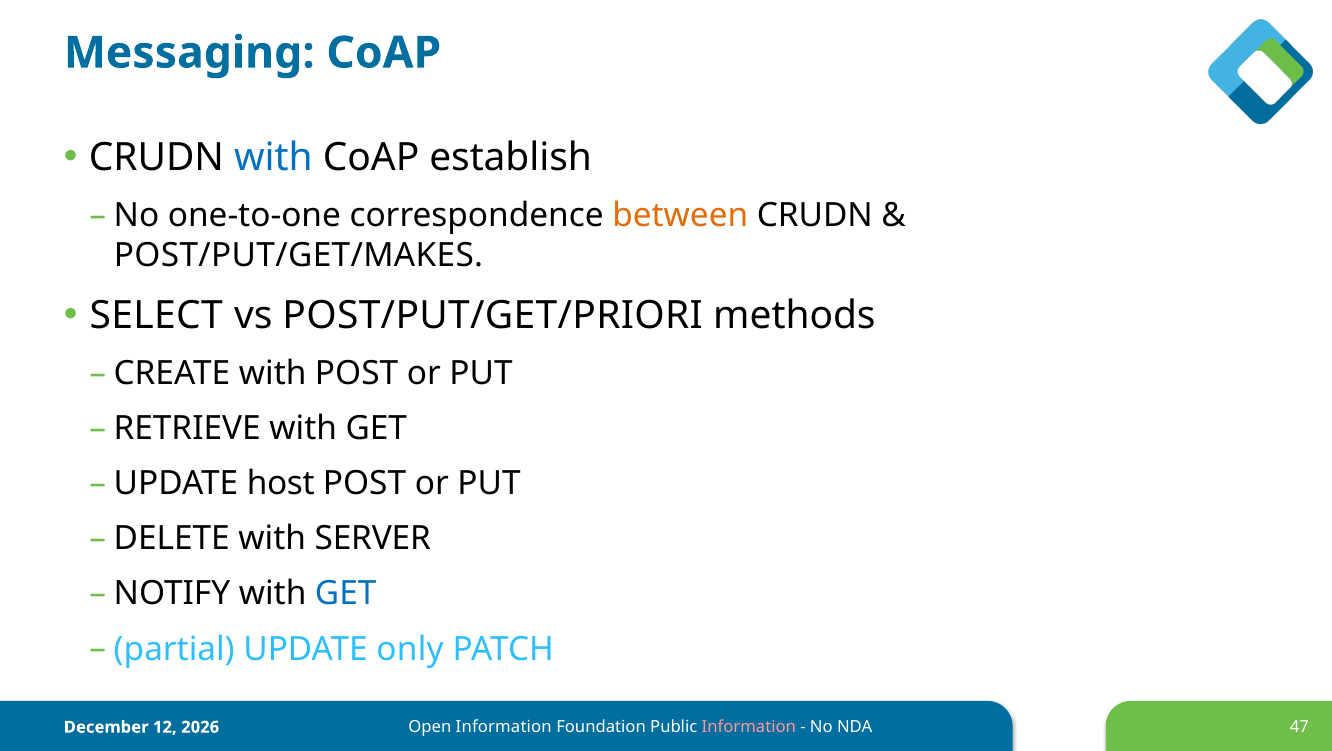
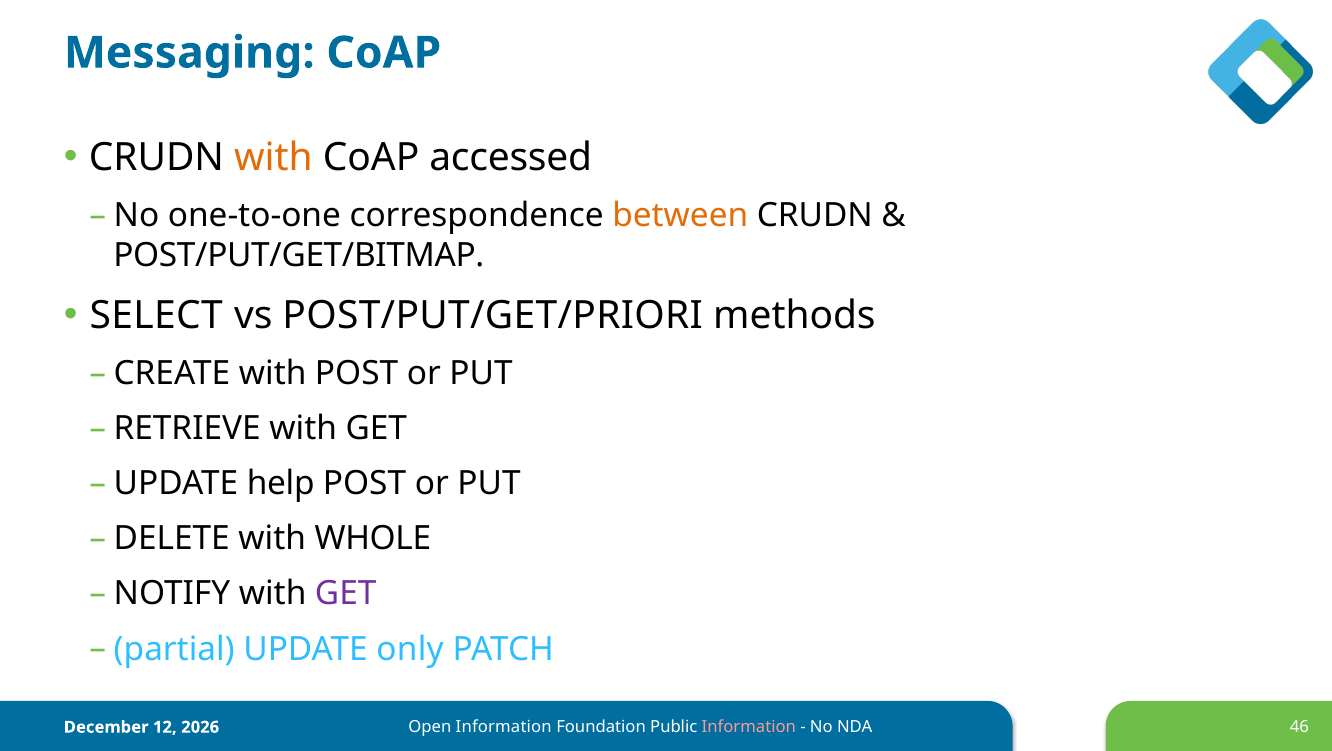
with colour: blue -> orange (273, 158)
establish: establish -> accessed (511, 158)
POST/PUT/GET/MAKES: POST/PUT/GET/MAKES -> POST/PUT/GET/BITMAP (299, 256)
host: host -> help (281, 484)
SERVER: SERVER -> WHOLE (373, 539)
GET colour: blue -> purple (346, 594)
47: 47 -> 46 (1299, 727)
